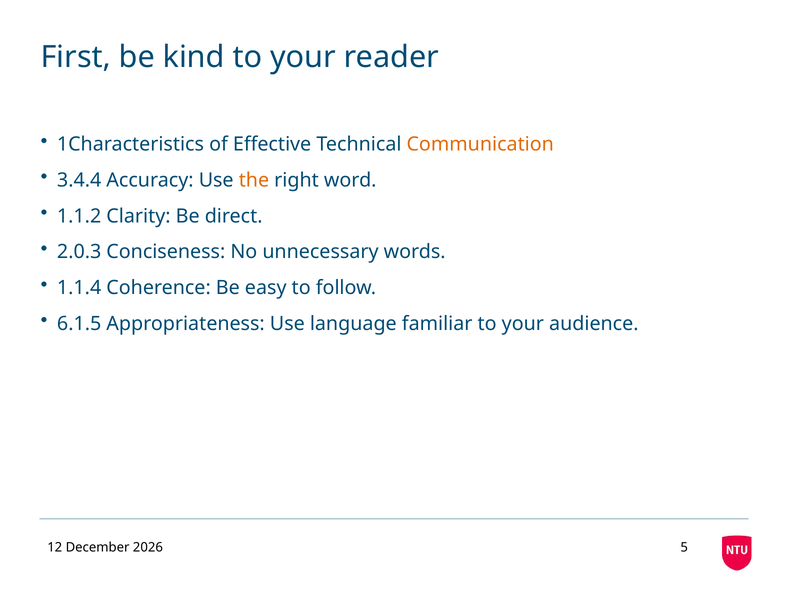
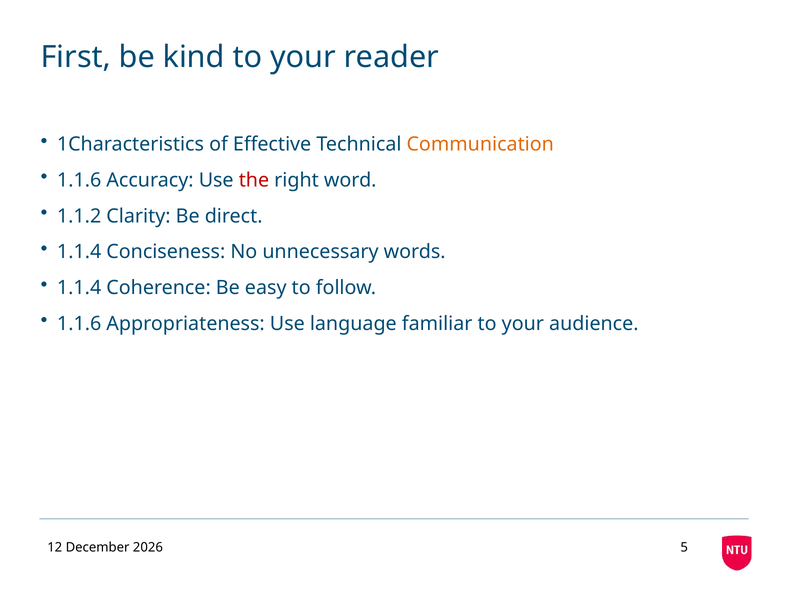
3.4.4: 3.4.4 -> 1.1.6 (79, 180)
the colour: orange -> red (254, 180)
2.0.3: 2.0.3 -> 1.1.4 (79, 252)
6.1.5: 6.1.5 -> 1.1.6 (79, 324)
